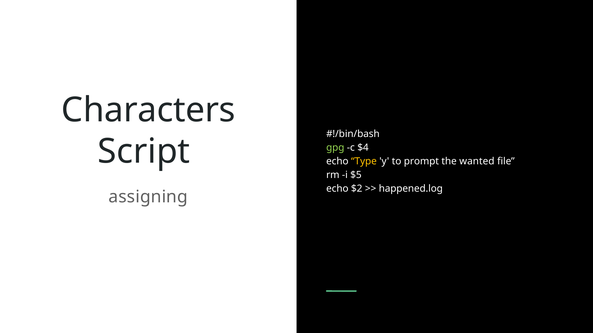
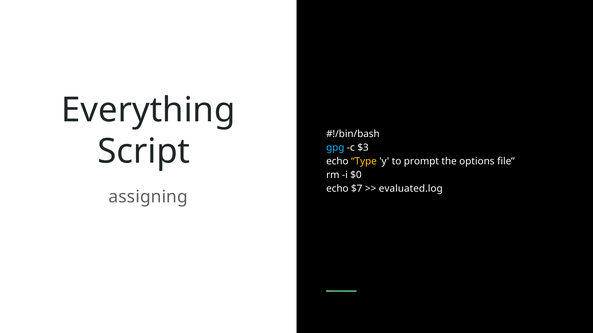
Characters: Characters -> Everything (148, 110)
gpg colour: light green -> light blue (335, 148)
$4: $4 -> $3 (363, 148)
wanted: wanted -> options (477, 162)
$5: $5 -> $0 (356, 175)
$2: $2 -> $7 (357, 189)
happened.log: happened.log -> evaluated.log (411, 189)
